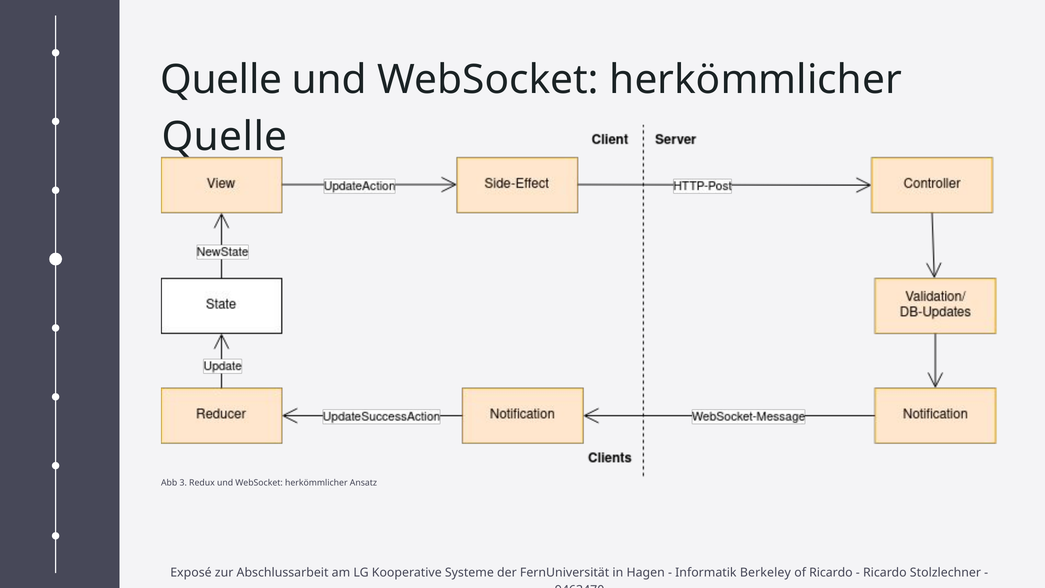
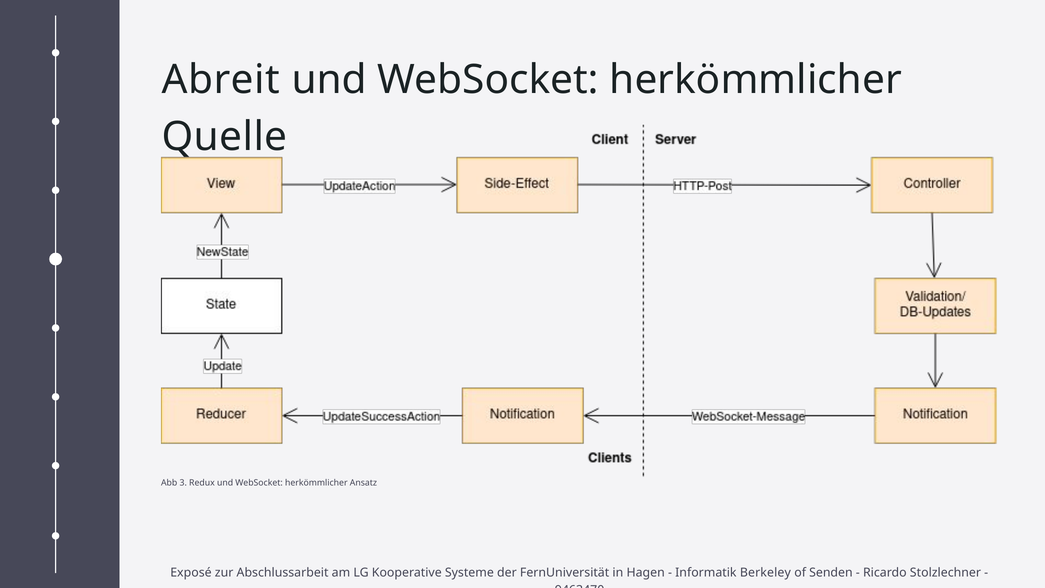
Quelle: Quelle -> Abreit (221, 80)
of Ricardo: Ricardo -> Senden (831, 573)
